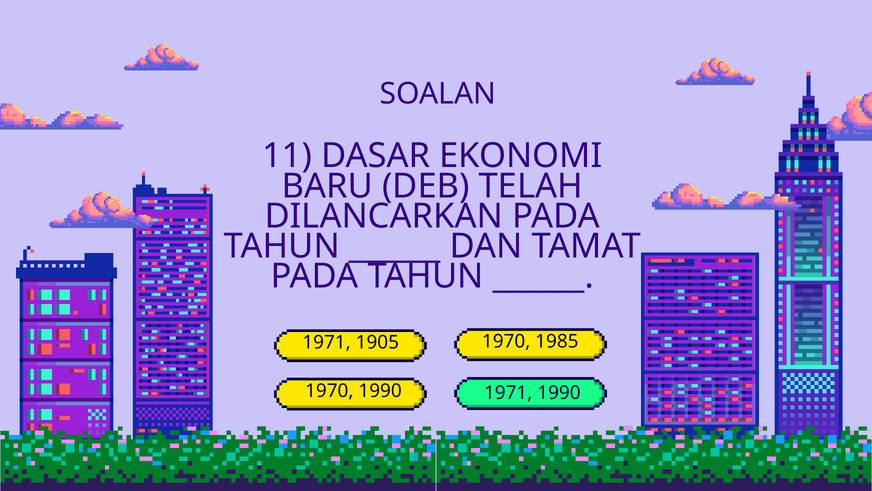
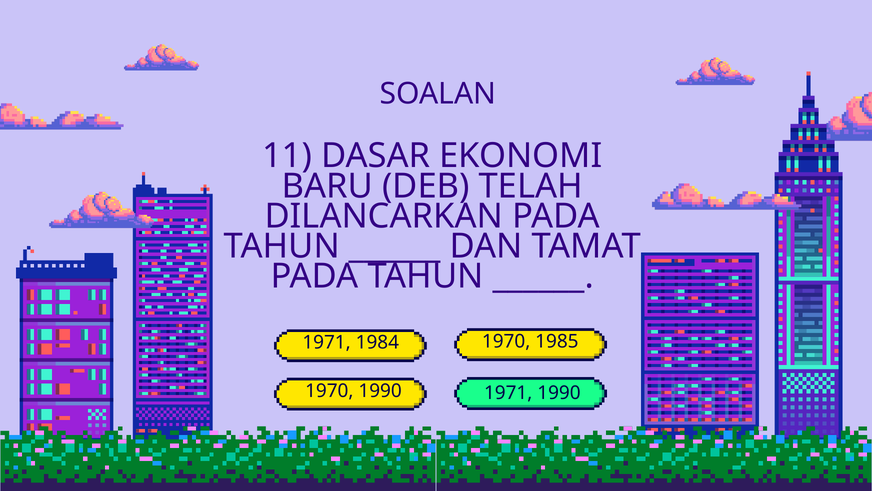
1905: 1905 -> 1984 (377, 342)
